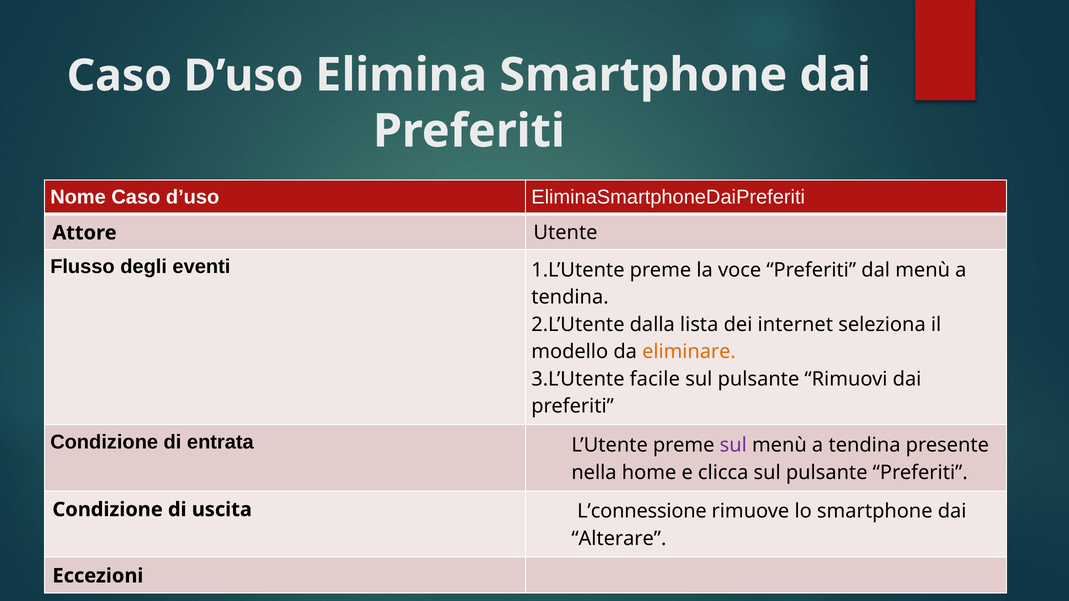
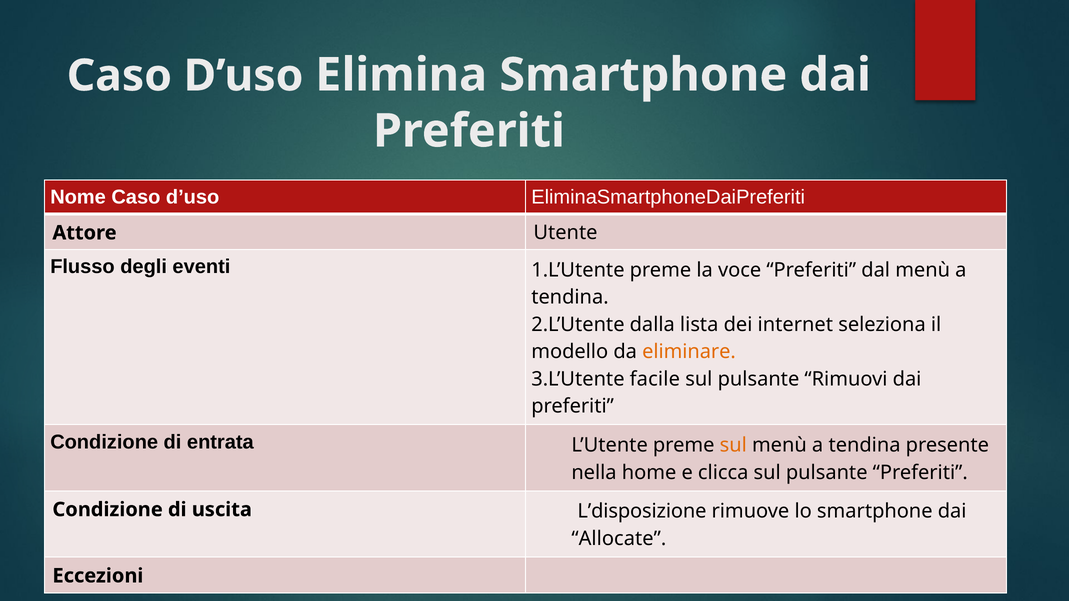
sul colour: purple -> orange (733, 445)
L’connessione: L’connessione -> L’disposizione (642, 512)
Alterare: Alterare -> Allocate (619, 539)
